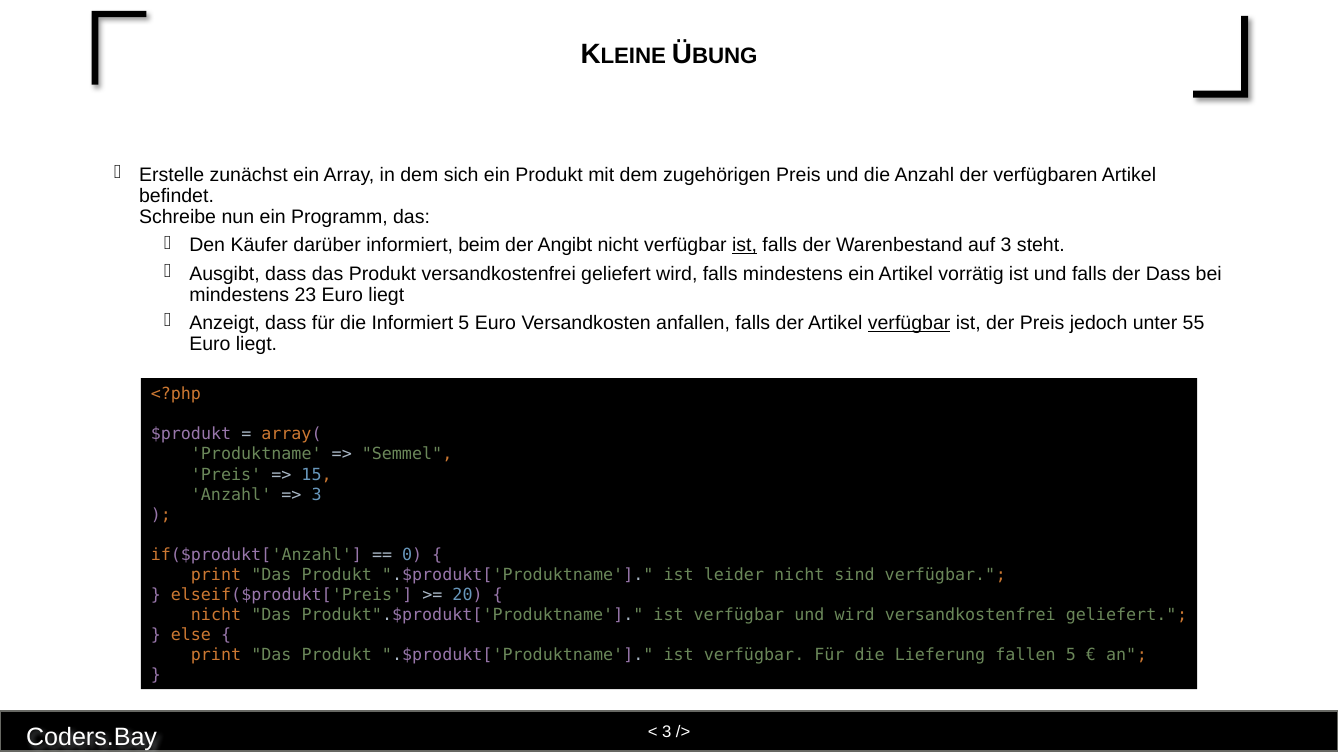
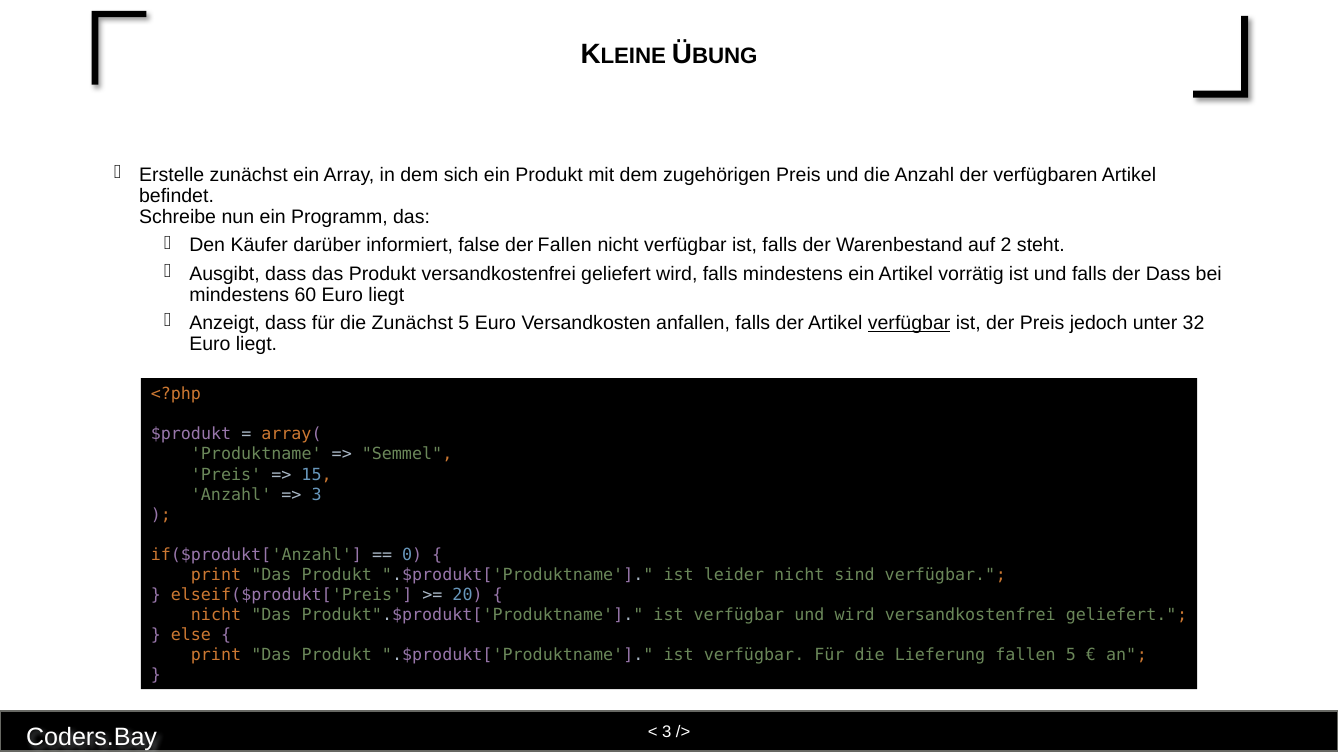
beim: beim -> false (479, 245)
der Angibt: Angibt -> Fallen (565, 245)
ist underline: present -> none (745, 245)
auf 3: 3 -> 2 (1006, 245)
23: 23 -> 60 (305, 295)
die Informiert: Informiert -> Zunächst (412, 323)
55: 55 -> 32 (1194, 323)
